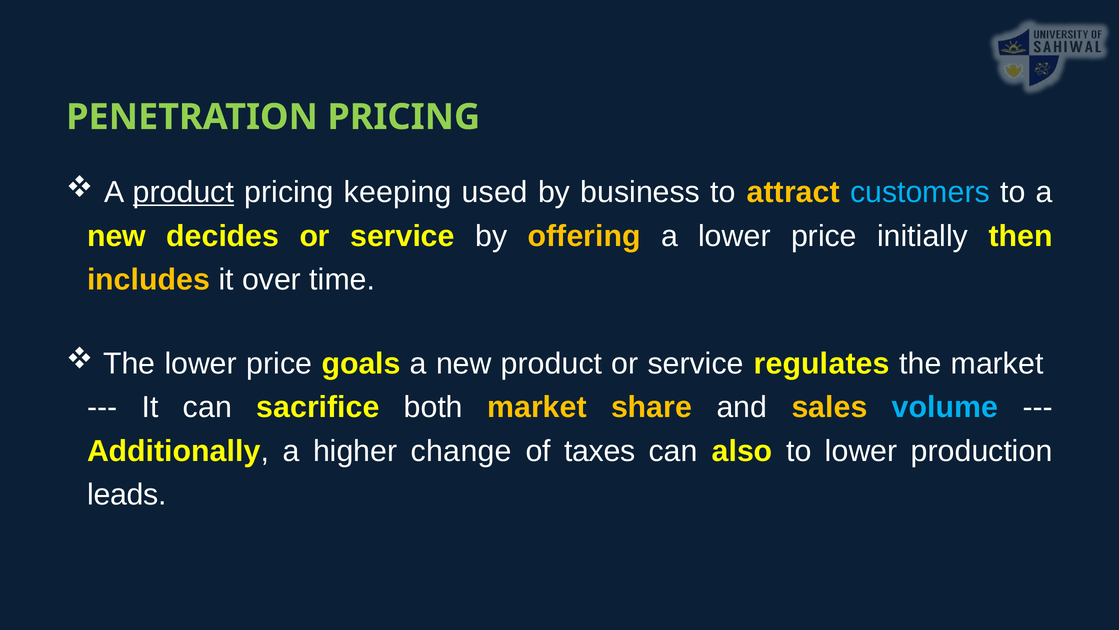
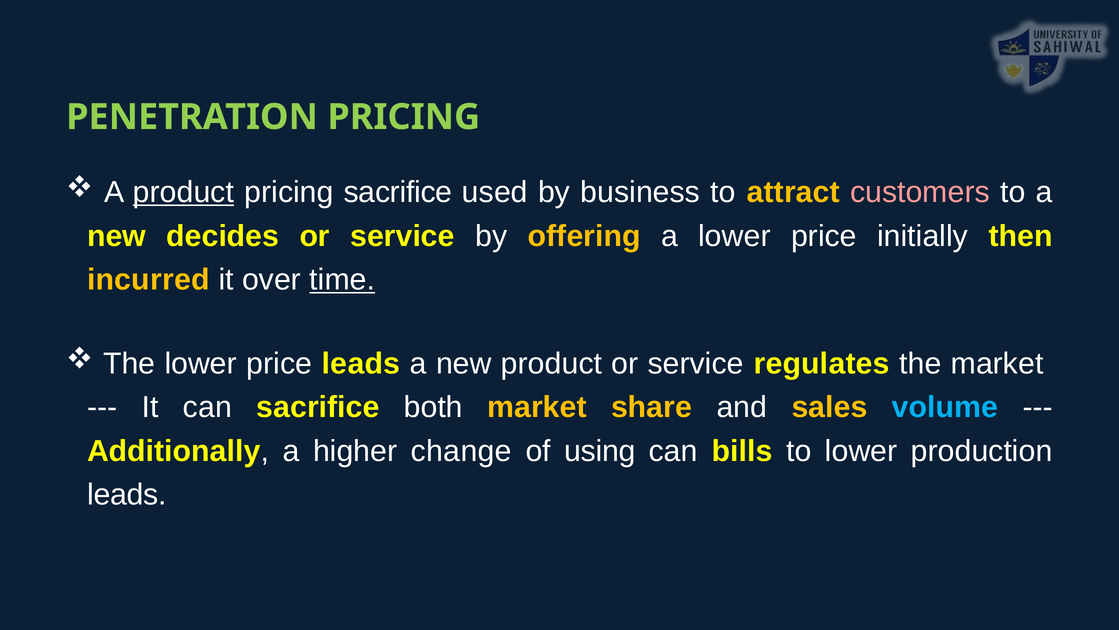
pricing keeping: keeping -> sacrifice (398, 192)
customers colour: light blue -> pink (920, 192)
includes: includes -> incurred (148, 280)
time underline: none -> present (342, 280)
price goals: goals -> leads (361, 363)
taxes: taxes -> using (600, 451)
also: also -> bills (742, 451)
